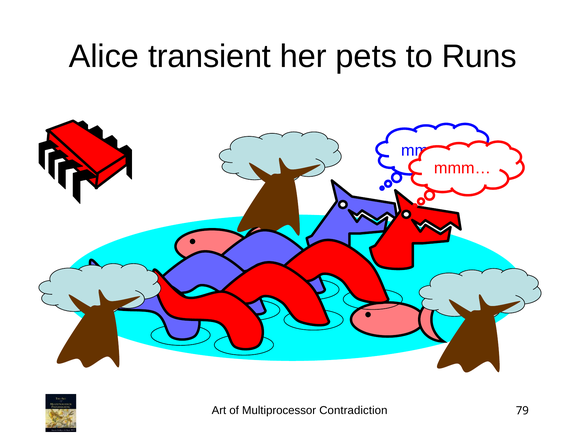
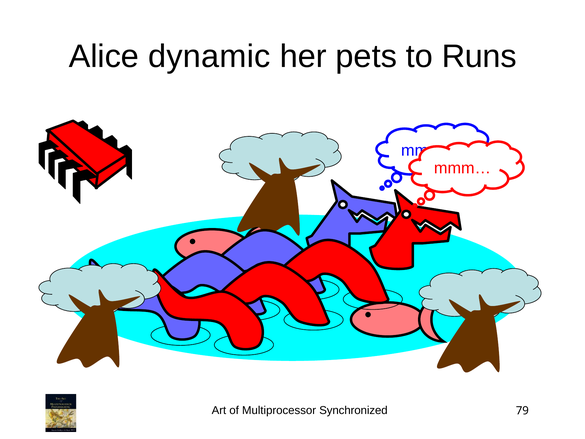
transient: transient -> dynamic (209, 56)
Contradiction: Contradiction -> Synchronized (353, 410)
